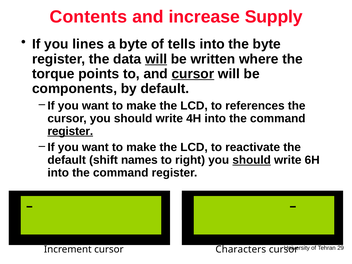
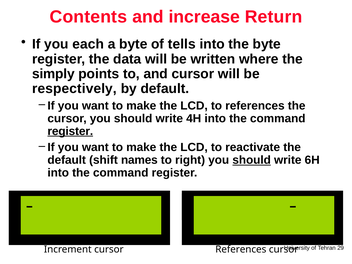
Supply: Supply -> Return (274, 17)
lines: lines -> each (88, 44)
will underline: present -> none (156, 59)
torque: torque -> simply (53, 74)
cursor underline: present -> none (193, 74)
components: components -> respectively (75, 89)
Characters: Characters -> References (241, 249)
